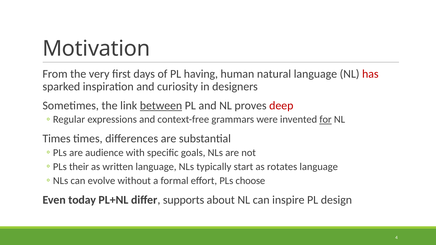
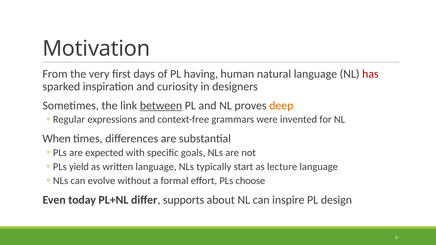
deep colour: red -> orange (281, 106)
for underline: present -> none (326, 120)
Times: Times -> When (57, 139)
audience: audience -> expected (104, 153)
their: their -> yield (79, 167)
rotates: rotates -> lecture (282, 167)
